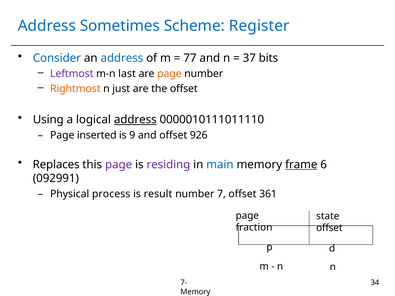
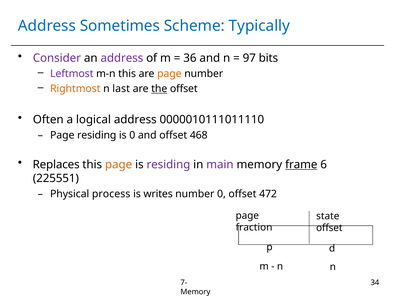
Register: Register -> Typically (259, 26)
Consider colour: blue -> purple (57, 58)
address colour: blue -> purple (122, 58)
77: 77 -> 36 (190, 58)
37: 37 -> 97 (249, 58)
m-n last: last -> this (127, 74)
just: just -> last (121, 89)
the underline: none -> present (159, 89)
Using: Using -> Often (48, 120)
address underline: present -> none (135, 120)
Page inserted: inserted -> residing (97, 135)
is 9: 9 -> 0 (132, 135)
926: 926 -> 468 (199, 135)
page colour: purple -> orange (119, 165)
main colour: blue -> purple (220, 165)
092991: 092991 -> 225551 (56, 179)
result: result -> writes (158, 194)
number 7: 7 -> 0 (221, 194)
361: 361 -> 472 (268, 194)
